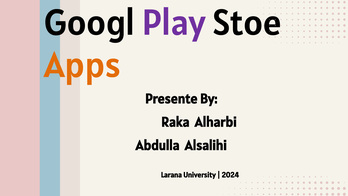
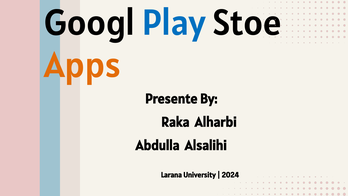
Play colour: purple -> blue (174, 23)
